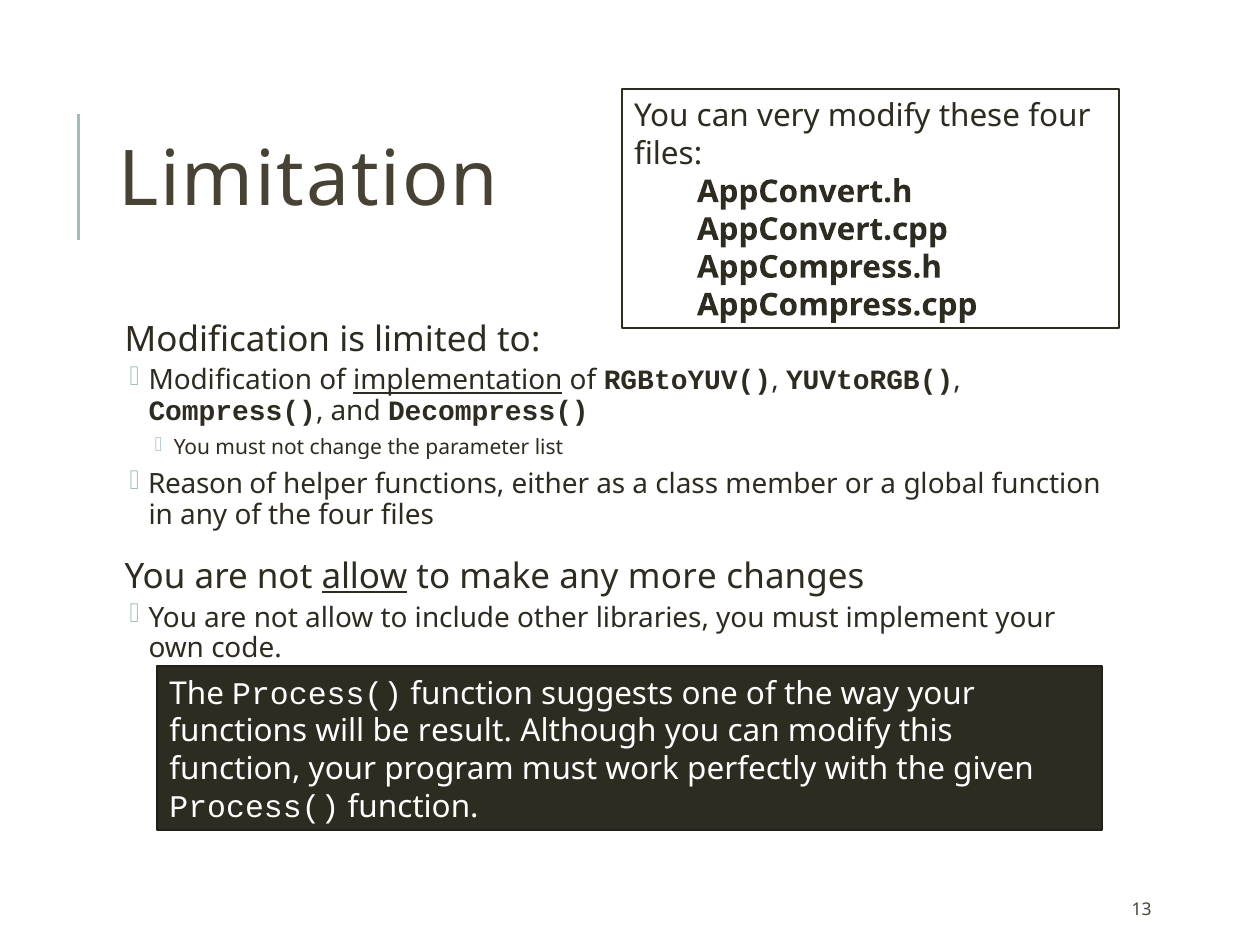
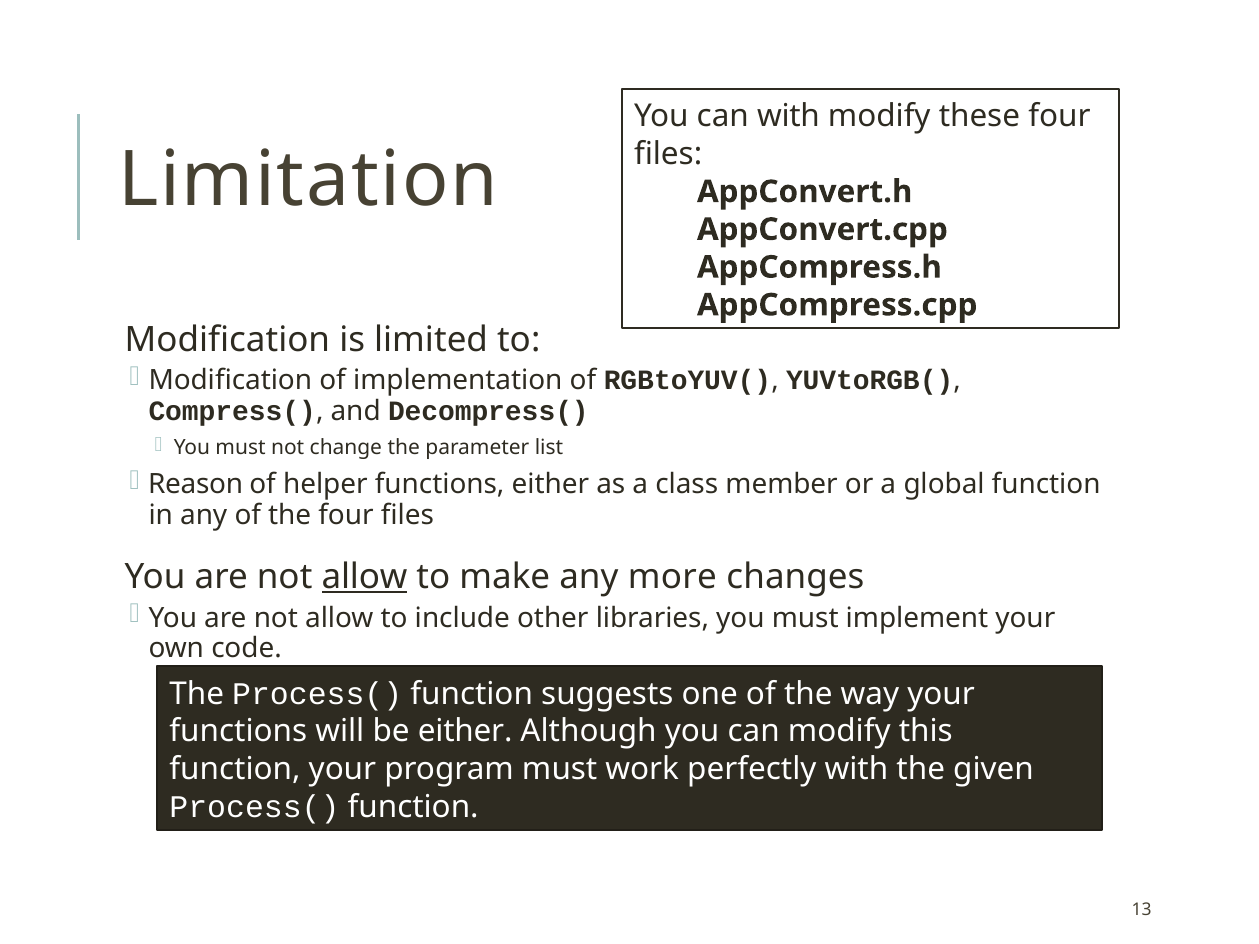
can very: very -> with (789, 116)
implementation underline: present -> none (458, 381)
be result: result -> either (465, 732)
